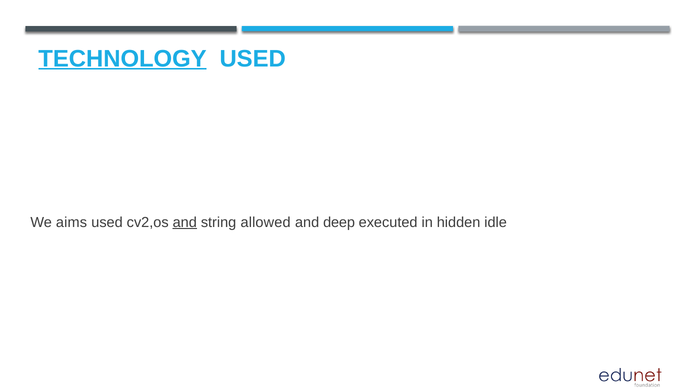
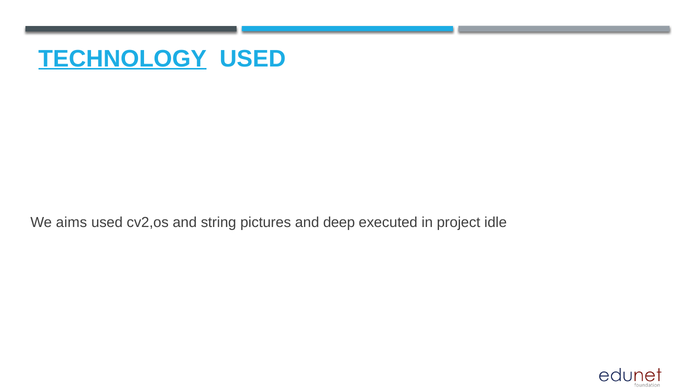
and underline: present -> none (185, 222)
allowed: allowed -> pictures (266, 222)
hidden: hidden -> project (459, 222)
